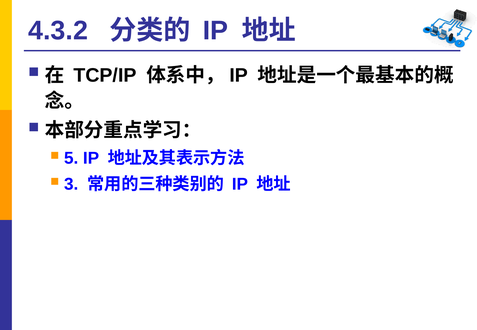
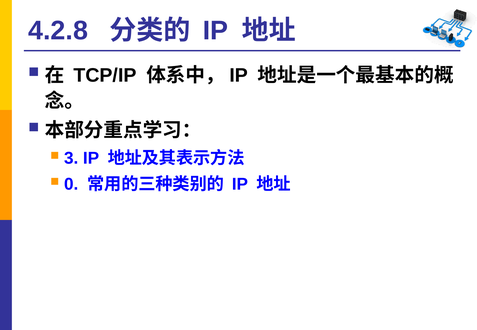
4.3.2: 4.3.2 -> 4.2.8 (58, 31)
5: 5 -> 3 (71, 158)
3: 3 -> 0 (71, 184)
